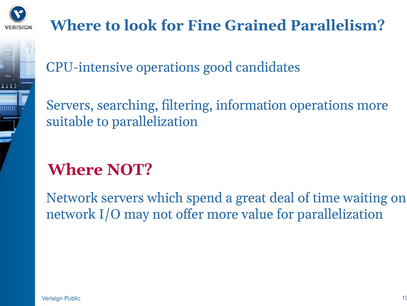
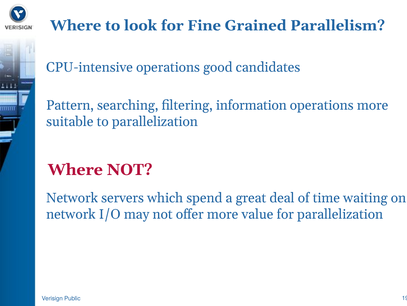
Servers: Servers -> Pattern (70, 105)
